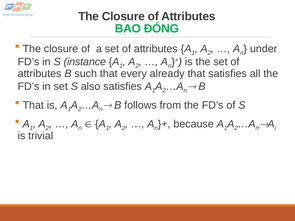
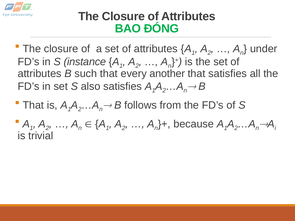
already: already -> another (167, 74)
